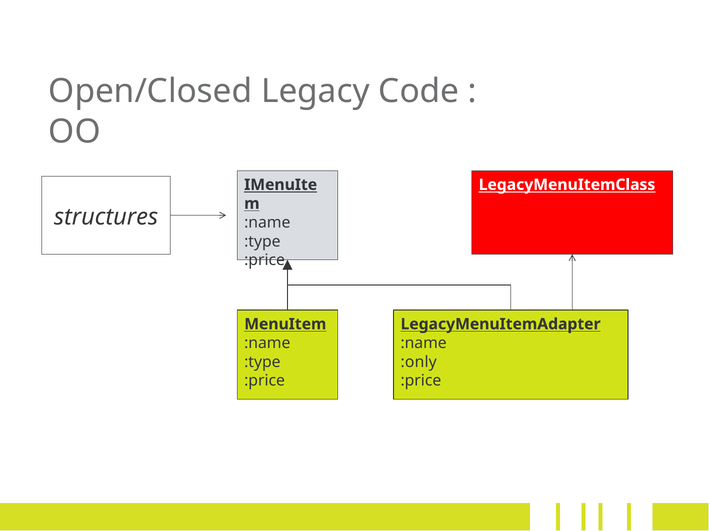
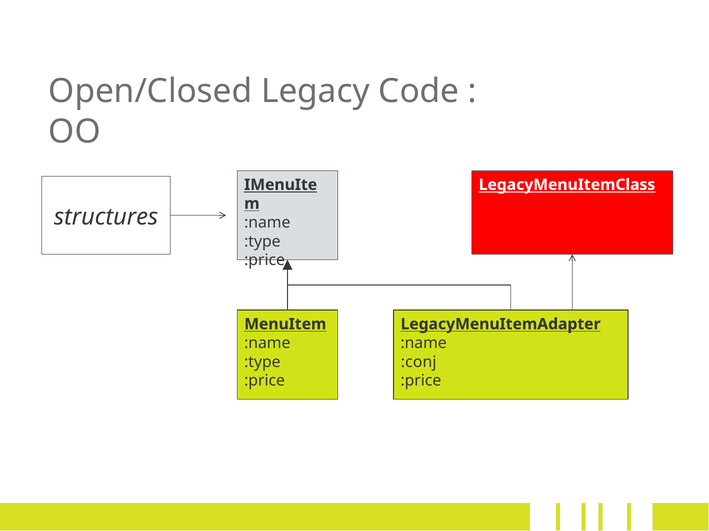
:only: :only -> :conj (419, 362)
